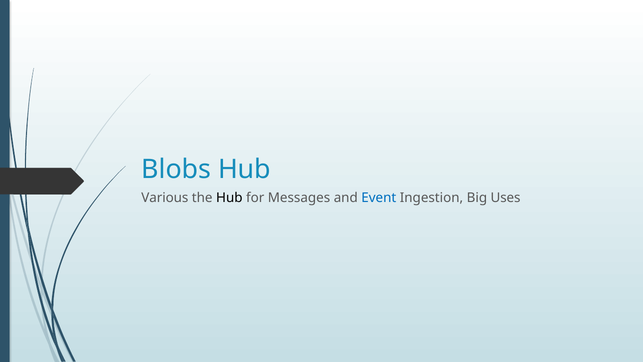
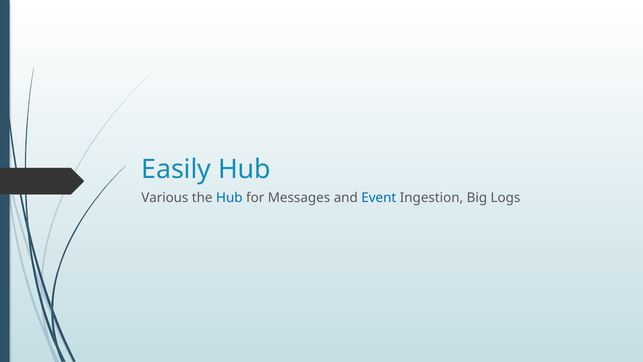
Blobs: Blobs -> Easily (176, 169)
Hub colour: black -> blue (229, 198)
Uses: Uses -> Logs (505, 198)
